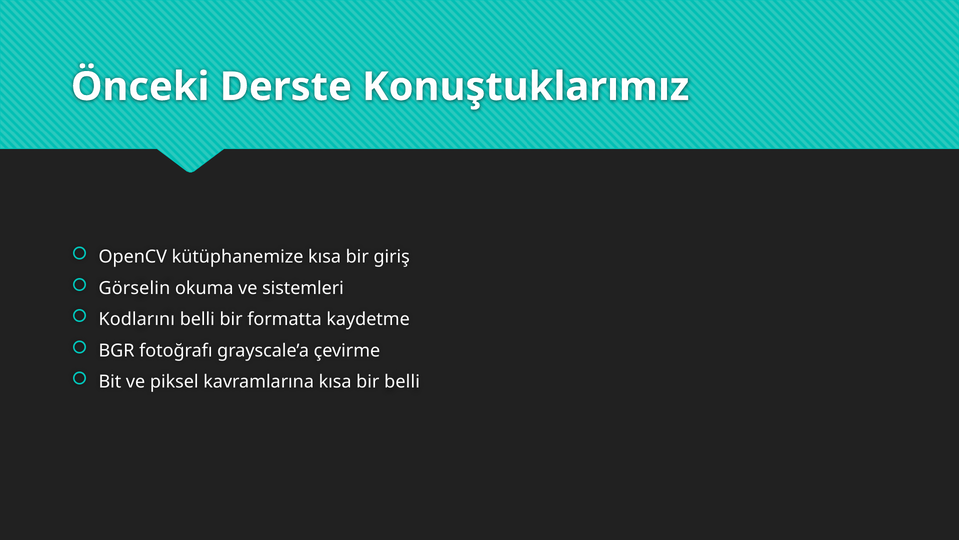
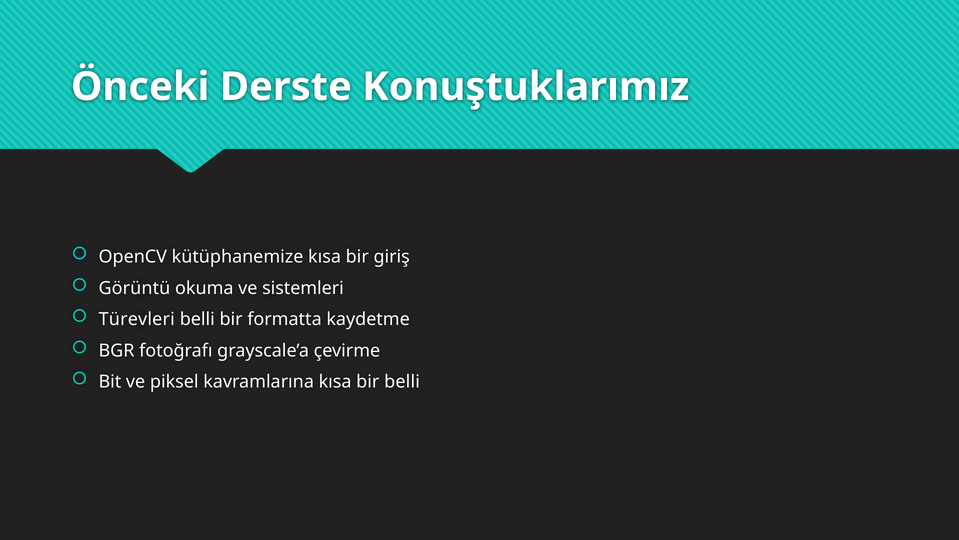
Görselin: Görselin -> Görüntü (134, 288)
Kodlarını: Kodlarını -> Türevleri (137, 319)
